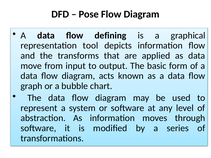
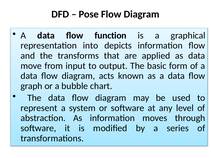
defining: defining -> function (111, 35)
tool: tool -> into (91, 46)
